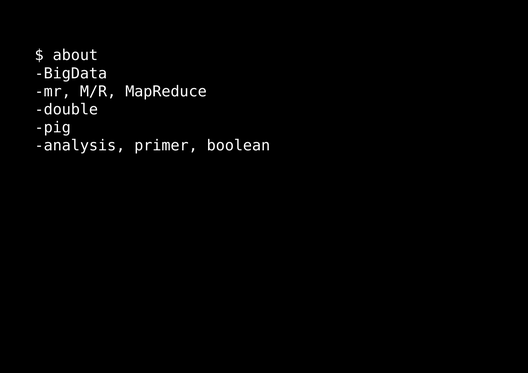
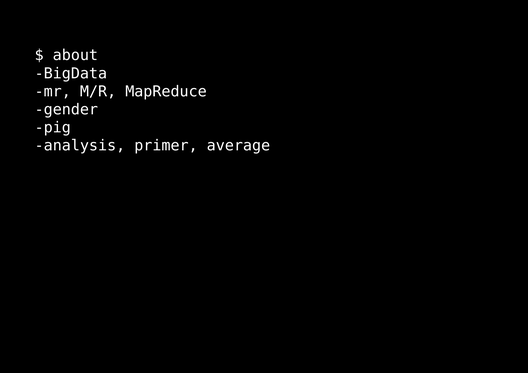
double: double -> gender (66, 110)
boolean: boolean -> average (238, 146)
